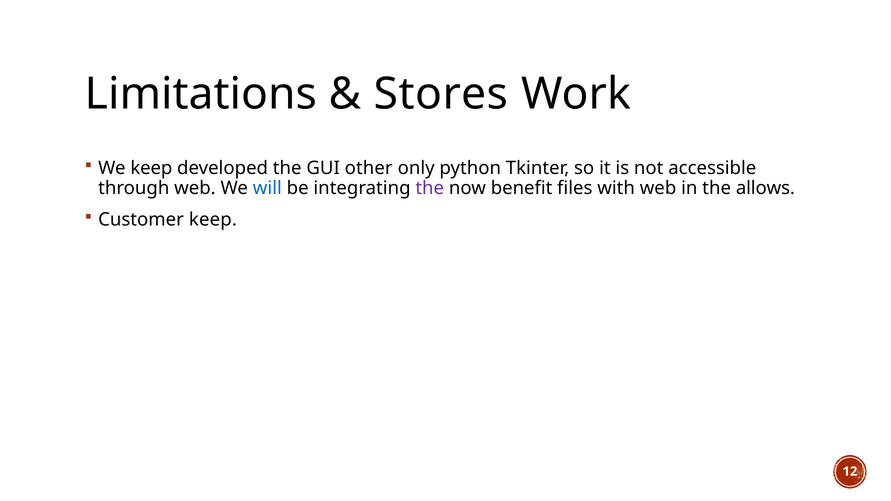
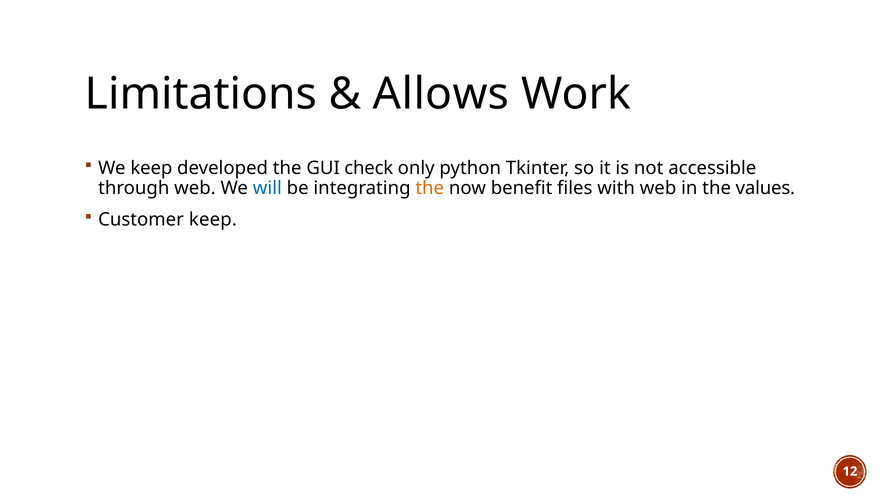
Stores: Stores -> Allows (441, 94)
other: other -> check (369, 168)
the colour: purple -> orange (430, 188)
allows: allows -> values (765, 188)
